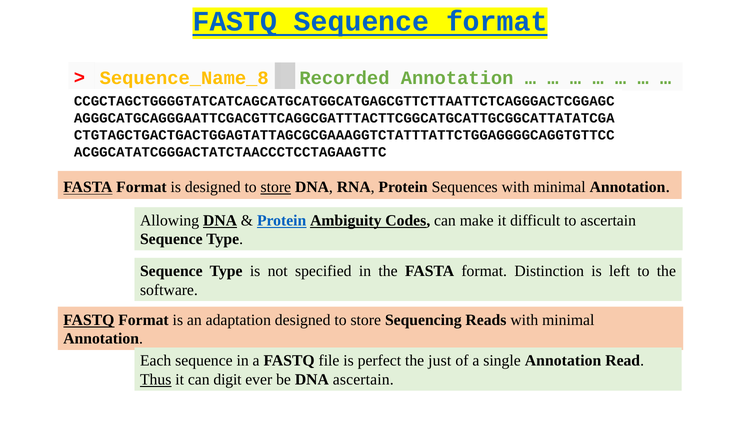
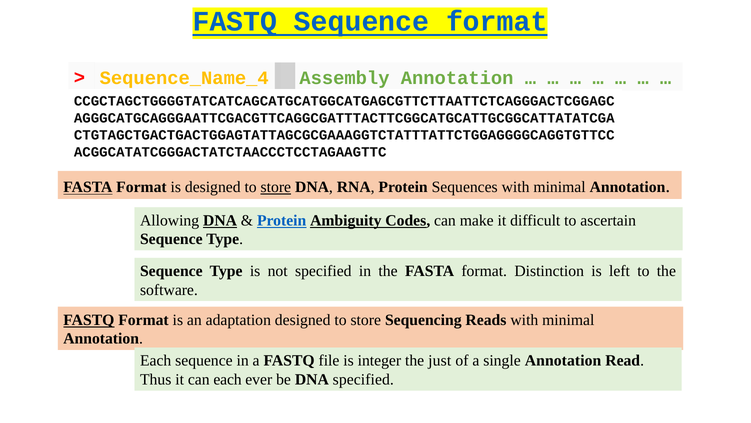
Recorded: Recorded -> Assembly (344, 78)
Sequence_Name_8: Sequence_Name_8 -> Sequence_Name_4 (184, 78)
perfect: perfect -> integer (379, 360)
Thus underline: present -> none (156, 379)
can digit: digit -> each (228, 379)
DNA ascertain: ascertain -> specified (363, 379)
